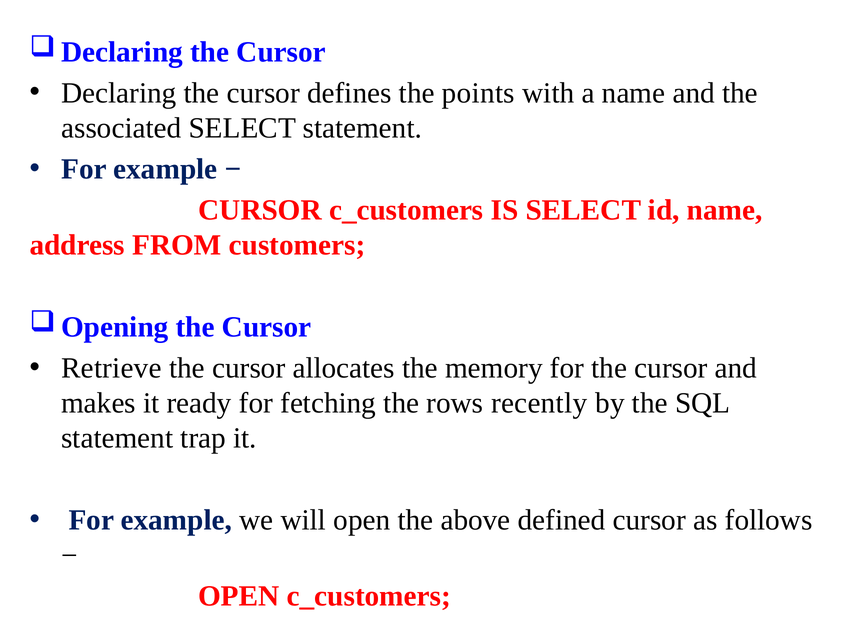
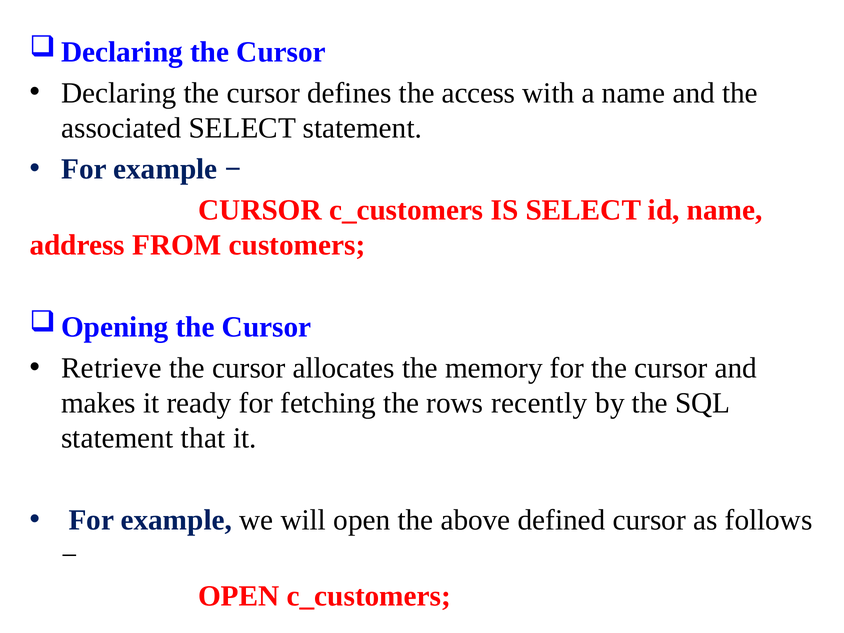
points: points -> access (479, 93)
trap: trap -> that (203, 438)
